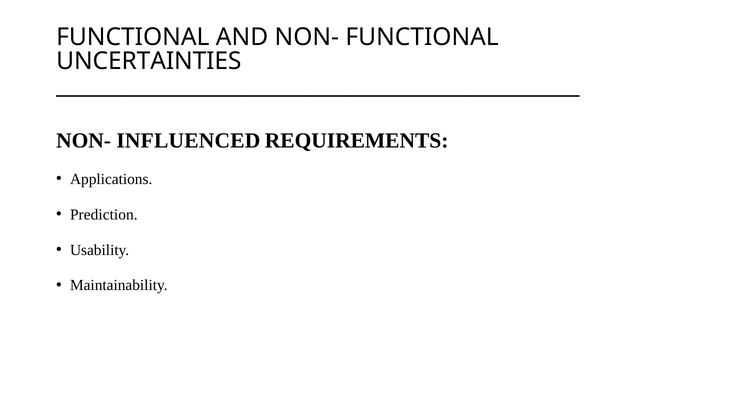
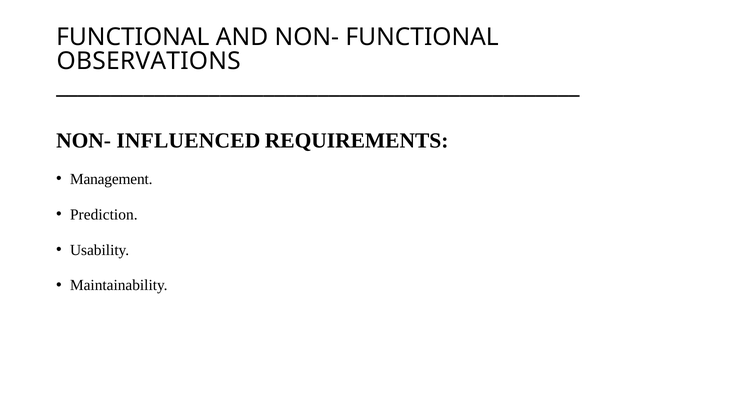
UNCERTAINTIES: UNCERTAINTIES -> OBSERVATIONS (149, 61)
Applications: Applications -> Management (111, 179)
